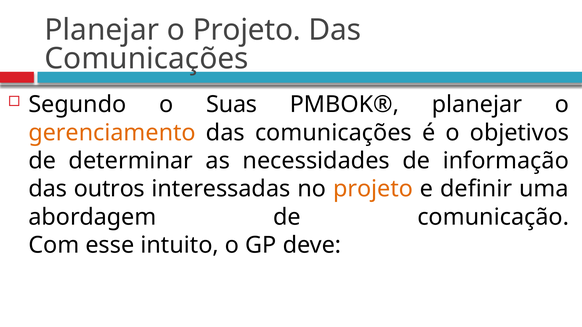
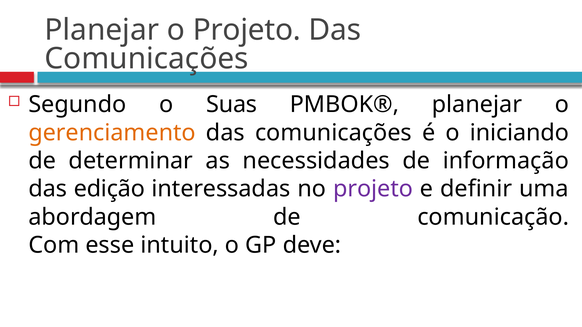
objetivos: objetivos -> iniciando (520, 133)
outros: outros -> edição (109, 189)
projeto colour: orange -> purple (373, 189)
